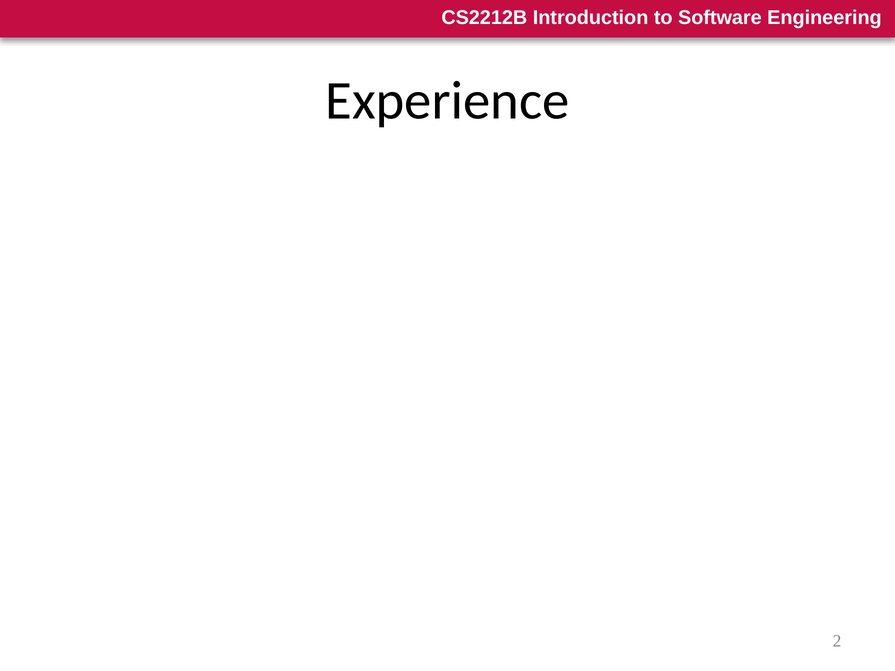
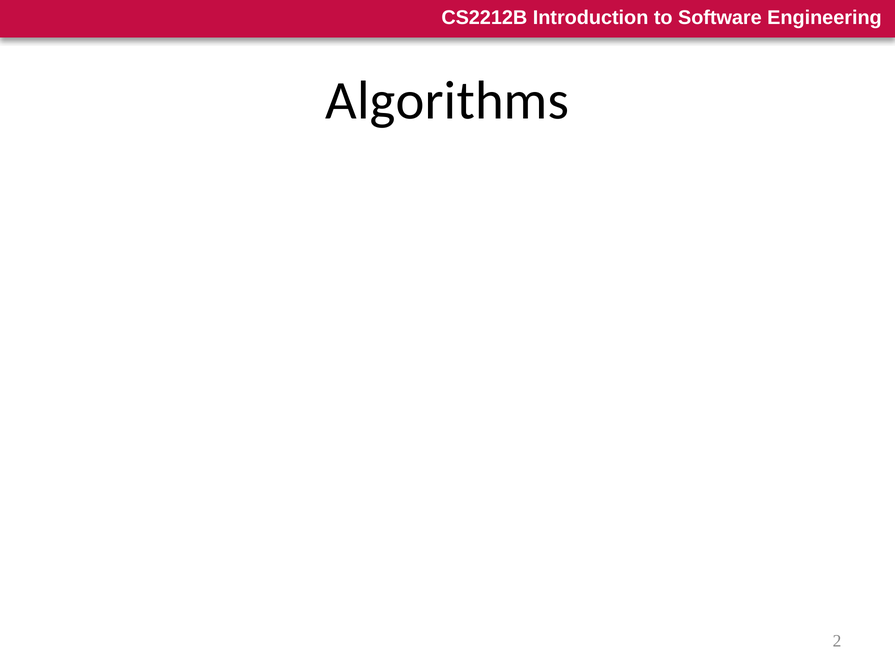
Experience: Experience -> Algorithms (447, 101)
